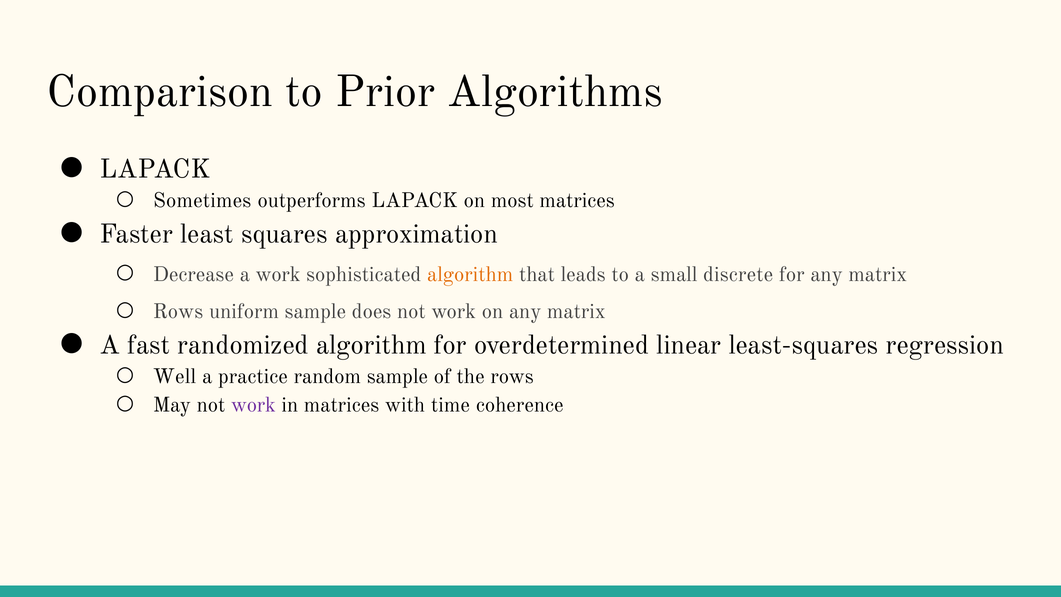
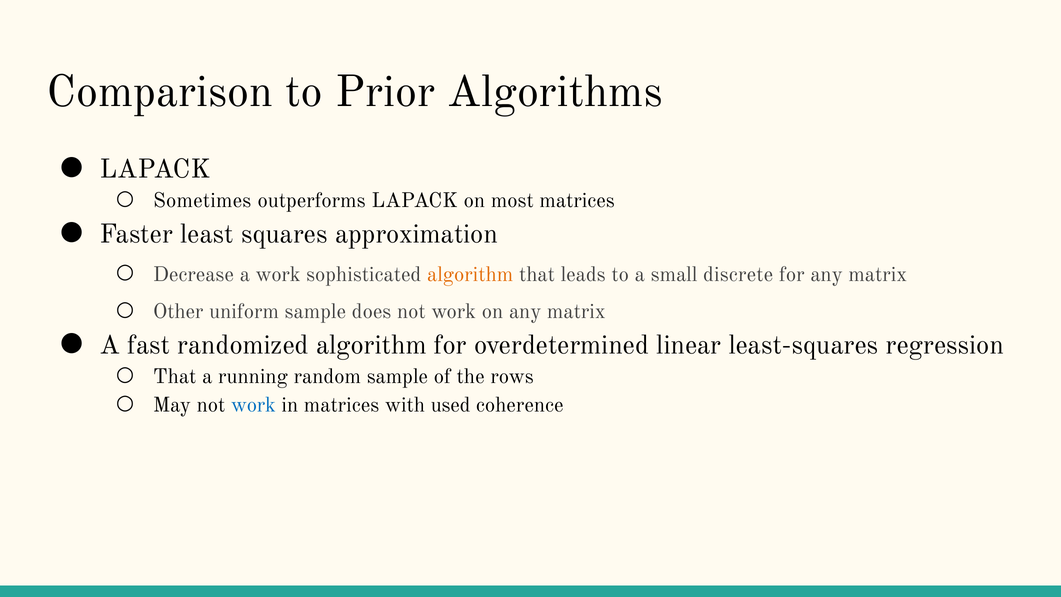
Rows: Rows -> Other (178, 311)
Well: Well -> That (175, 377)
practice: practice -> running (253, 377)
work colour: purple -> blue (253, 405)
time: time -> used (451, 405)
